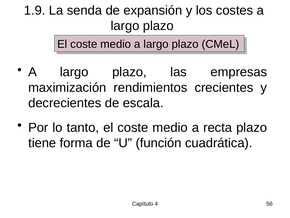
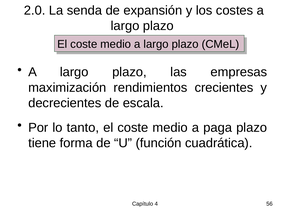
1.9: 1.9 -> 2.0 (35, 10)
recta: recta -> paga (218, 127)
